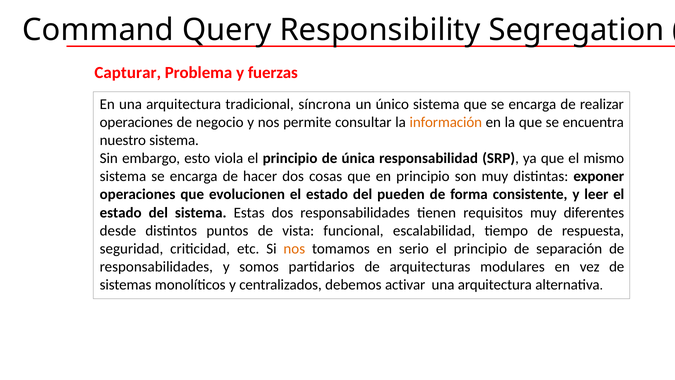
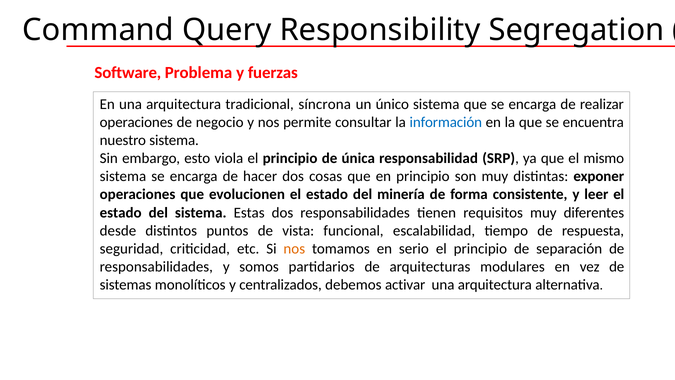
Capturar: Capturar -> Software (128, 73)
información colour: orange -> blue (446, 122)
pueden: pueden -> minería (401, 194)
